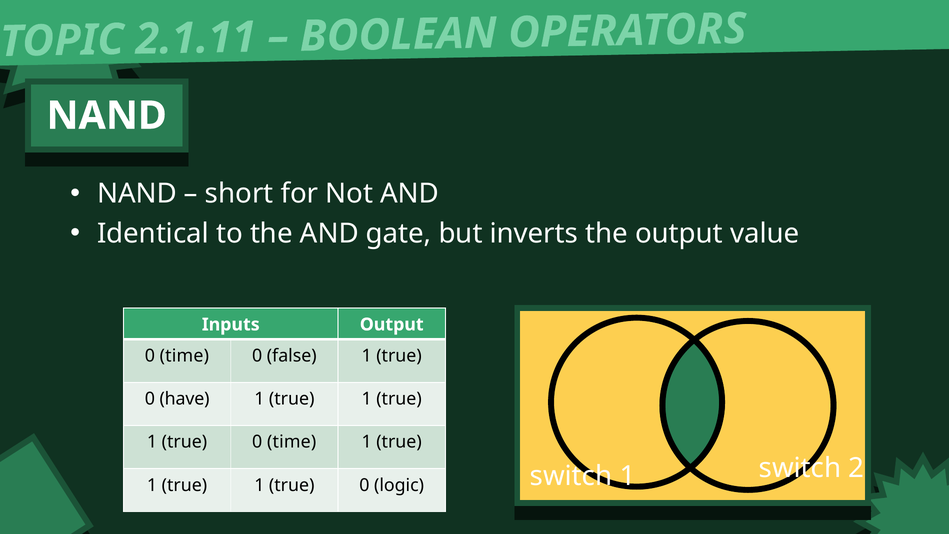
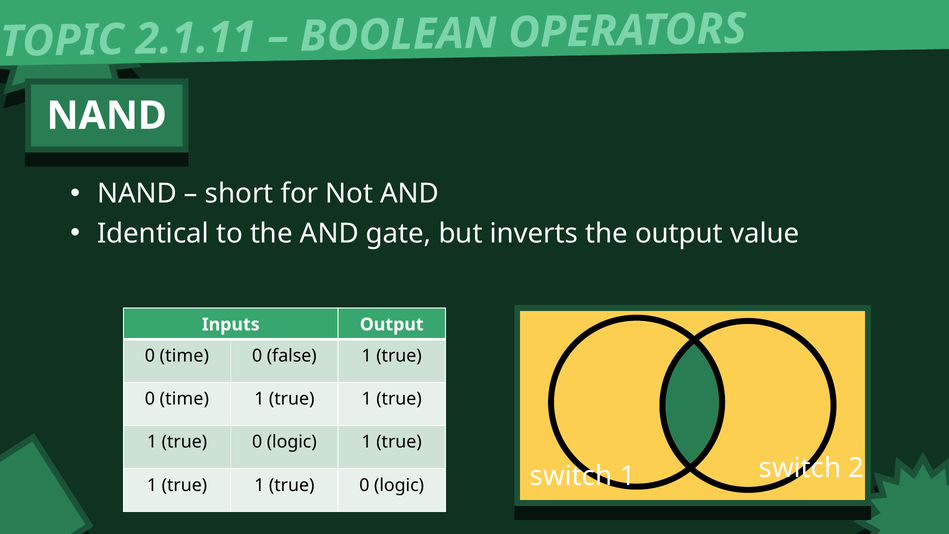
have: have -> time (184, 399)
time: time -> logic (292, 442)
